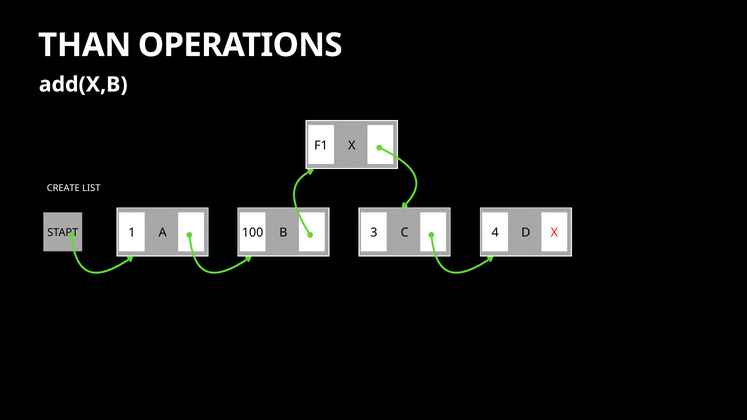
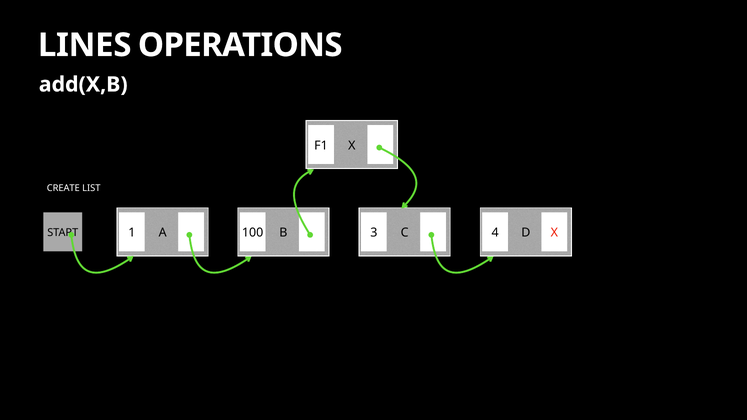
THAN: THAN -> LINES (85, 45)
